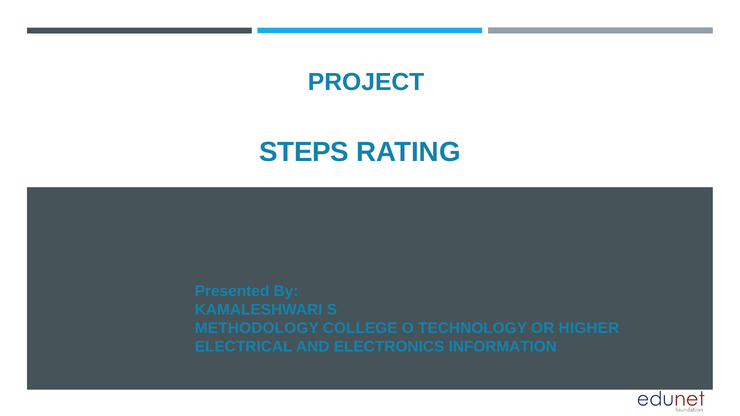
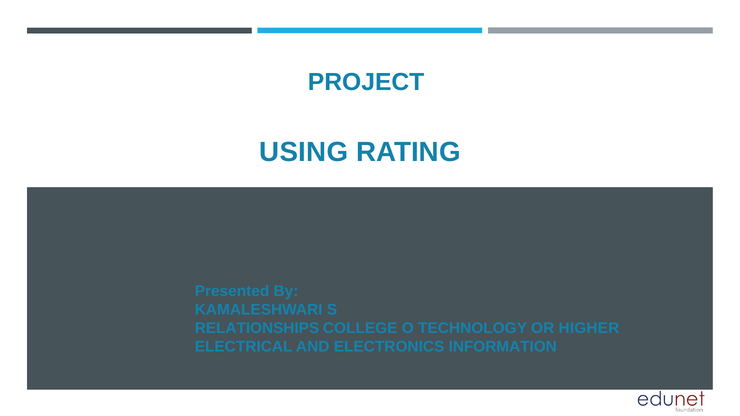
STEPS: STEPS -> USING (304, 152)
METHODOLOGY: METHODOLOGY -> RELATIONSHIPS (257, 328)
